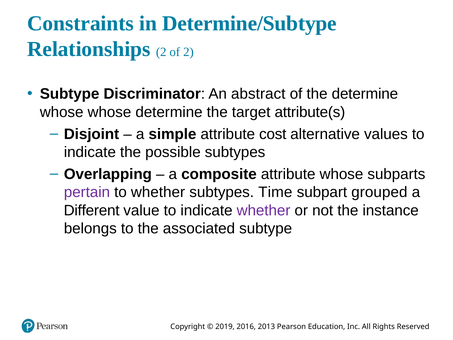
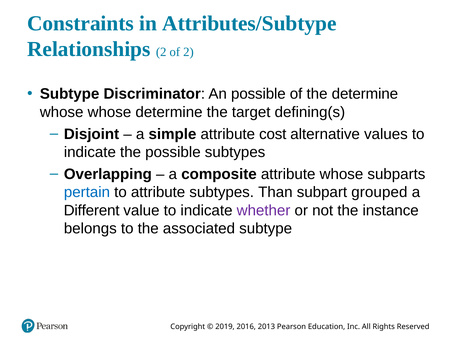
Determine/Subtype: Determine/Subtype -> Attributes/Subtype (249, 23)
An abstract: abstract -> possible (258, 94)
attribute(s: attribute(s -> defining(s (310, 112)
pertain colour: purple -> blue (87, 192)
to whether: whether -> attribute (158, 192)
Time: Time -> Than (275, 192)
